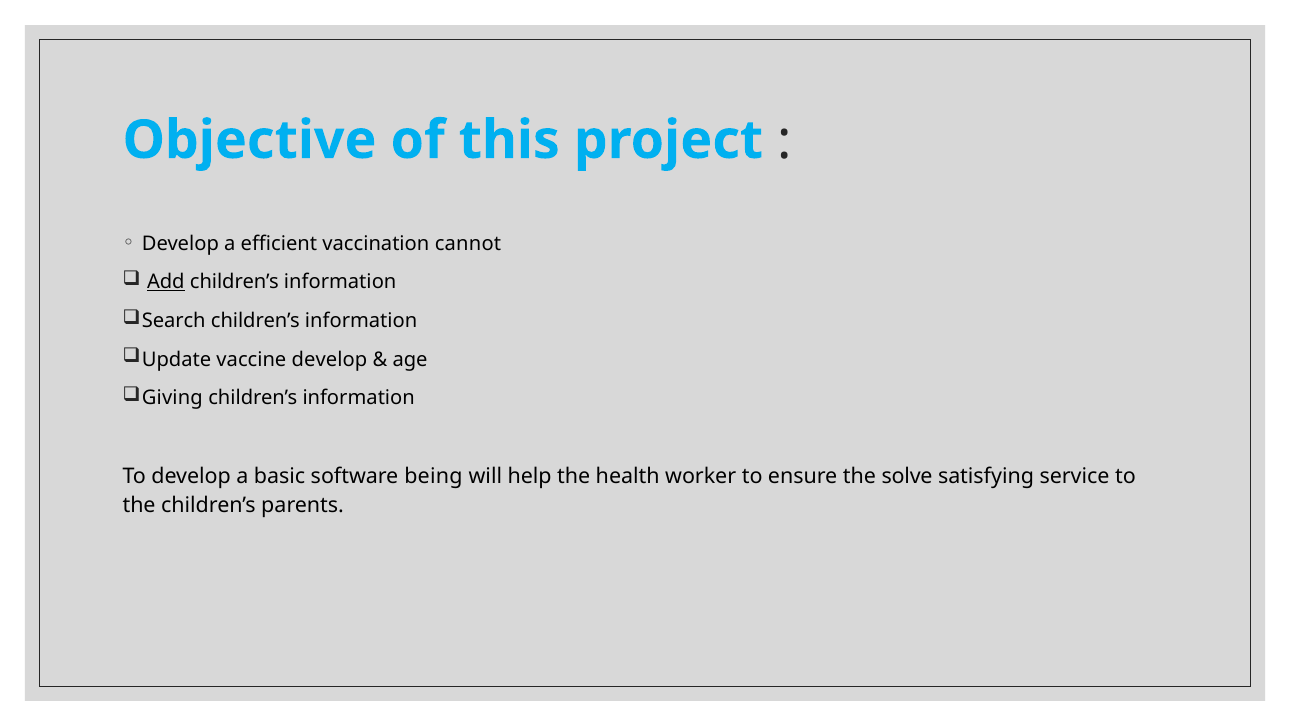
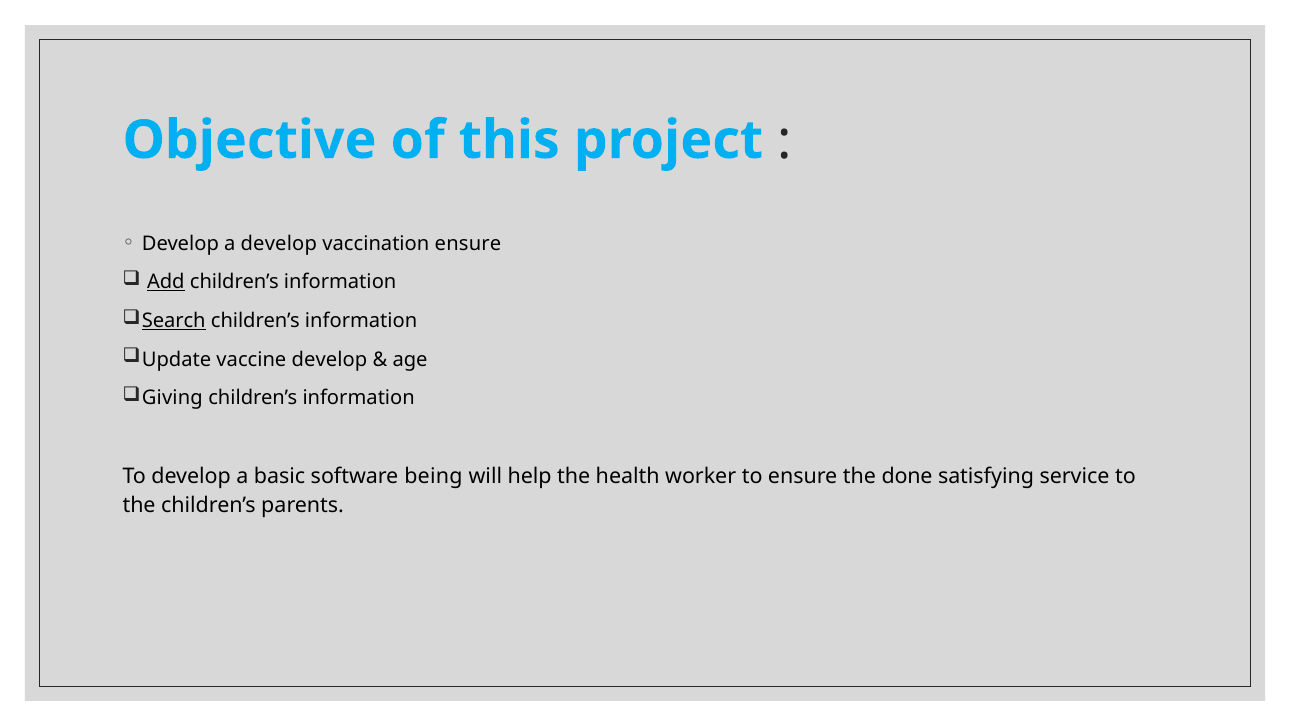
a efficient: efficient -> develop (279, 243)
vaccination cannot: cannot -> ensure (468, 243)
Search underline: none -> present (174, 321)
solve: solve -> done (907, 477)
